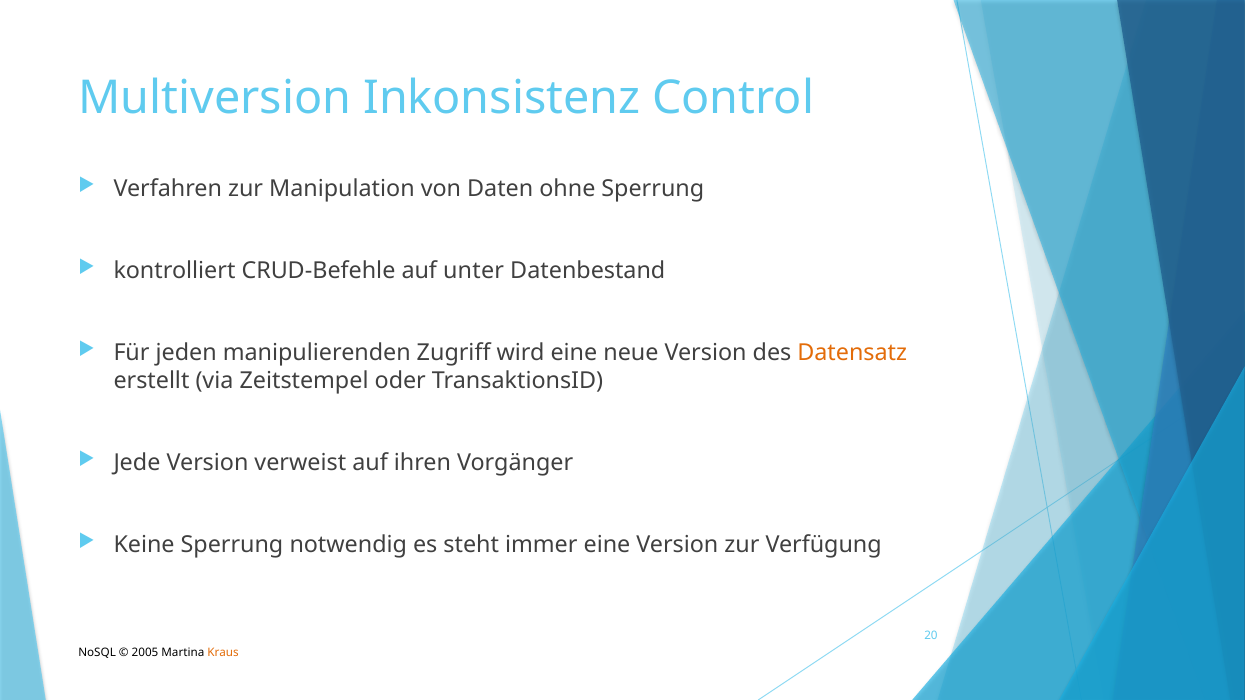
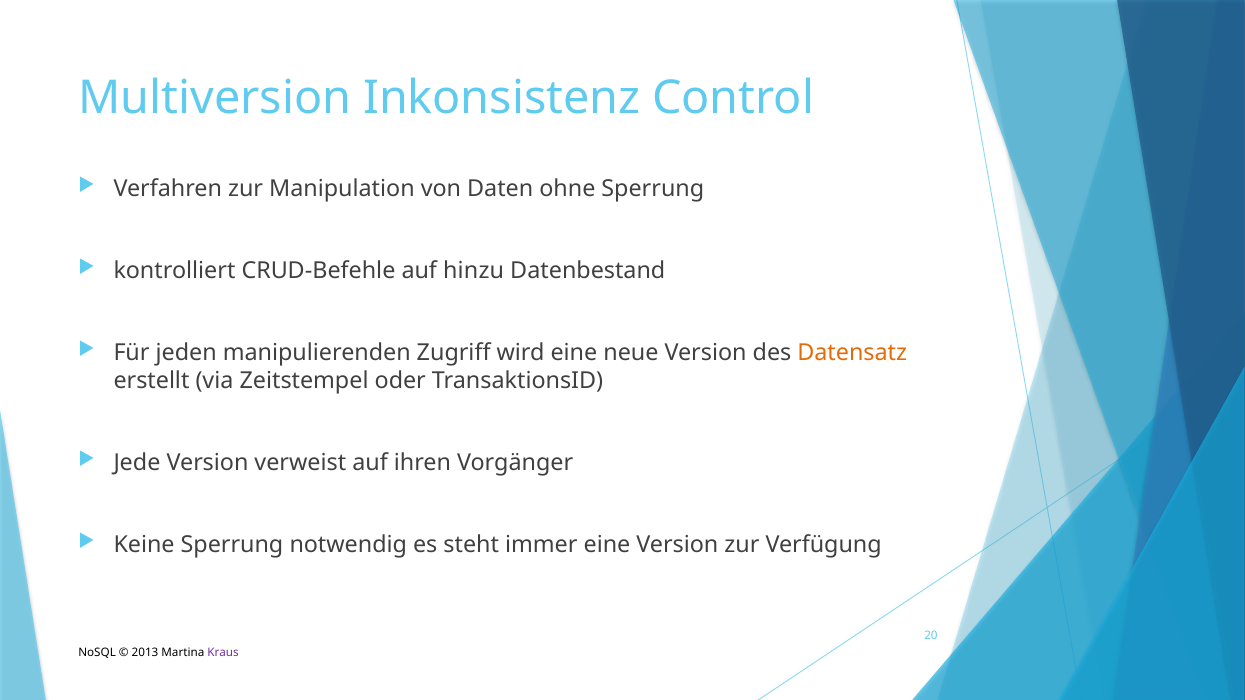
unter: unter -> hinzu (474, 271)
2005: 2005 -> 2013 (145, 653)
Kraus colour: orange -> purple (223, 653)
